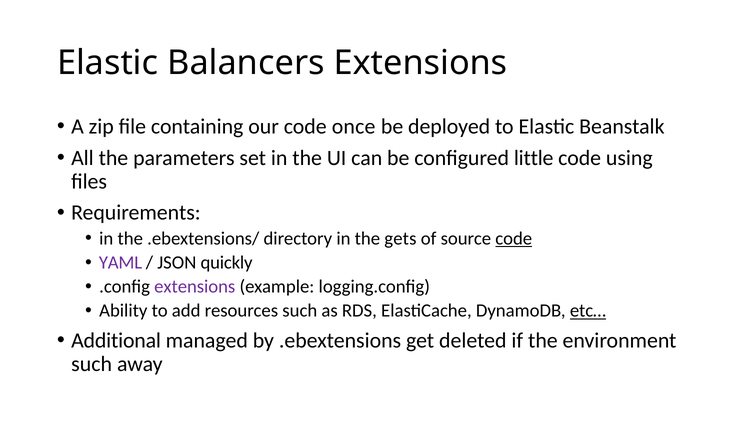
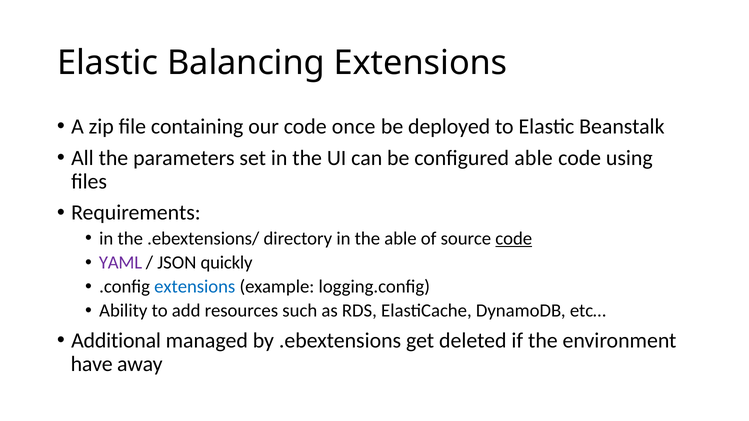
Balancers: Balancers -> Balancing (246, 63)
configured little: little -> able (533, 158)
the gets: gets -> able (400, 239)
extensions colour: purple -> blue (195, 287)
etc… underline: present -> none (588, 311)
such: such -> have (92, 364)
